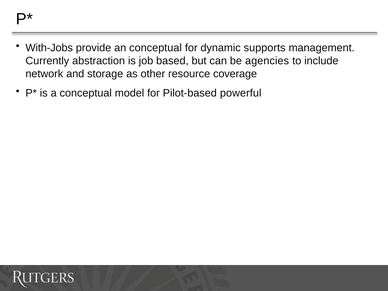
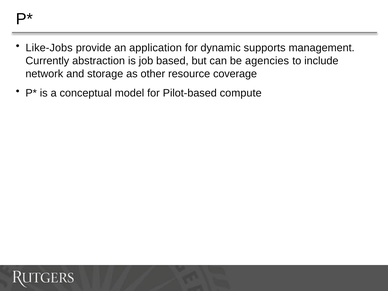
With-Jobs: With-Jobs -> Like-Jobs (49, 48)
an conceptual: conceptual -> application (156, 48)
powerful: powerful -> compute (241, 93)
